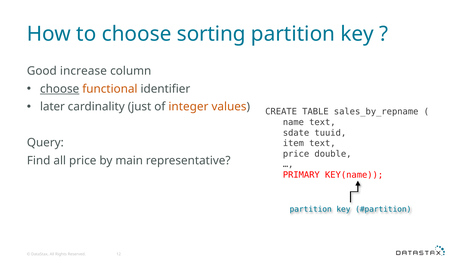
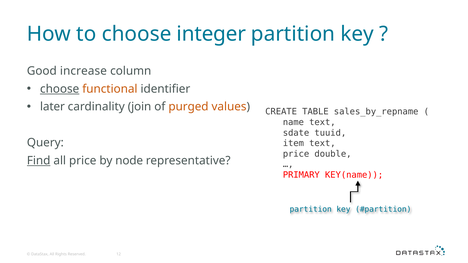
sorting: sorting -> integer (211, 34)
just: just -> join (140, 107)
integer: integer -> purged (188, 107)
Find underline: none -> present (39, 161)
main: main -> node (129, 161)
